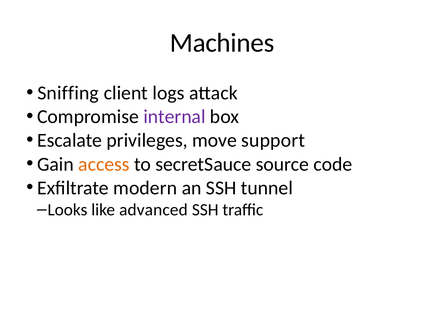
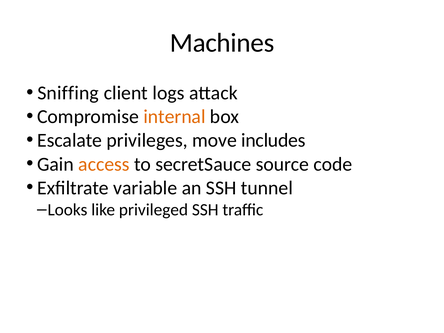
internal colour: purple -> orange (174, 117)
support: support -> includes (273, 140)
modern: modern -> variable (145, 188)
advanced: advanced -> privileged (153, 210)
